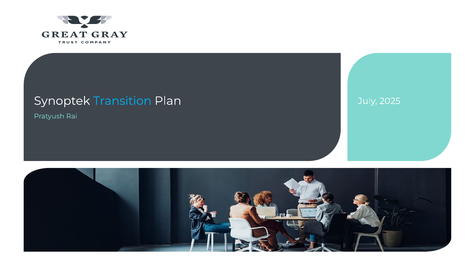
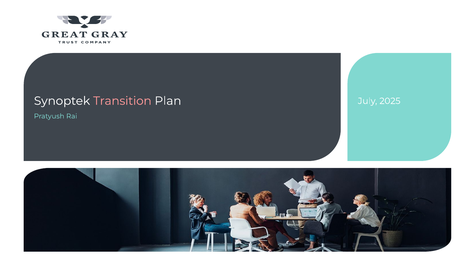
Transition colour: light blue -> pink (122, 101)
